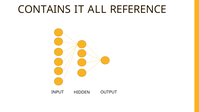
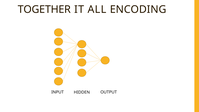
CONTAINS: CONTAINS -> TOGETHER (44, 10)
REFERENCE: REFERENCE -> ENCODING (138, 10)
